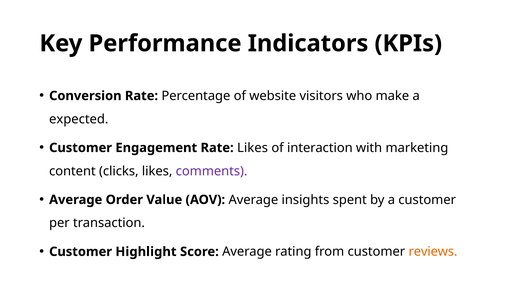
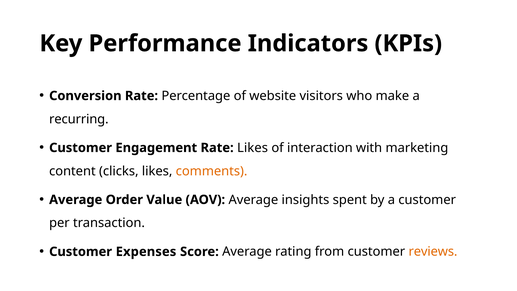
expected: expected -> recurring (79, 119)
comments colour: purple -> orange (212, 171)
Highlight: Highlight -> Expenses (146, 252)
